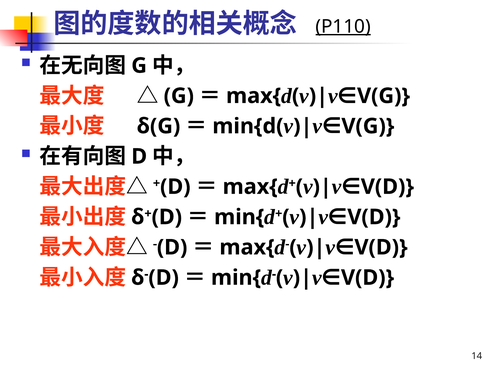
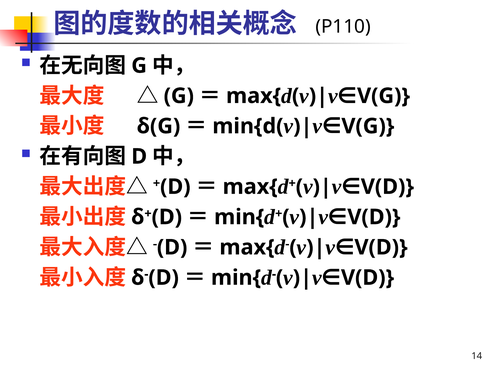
P110 underline: present -> none (343, 26)
